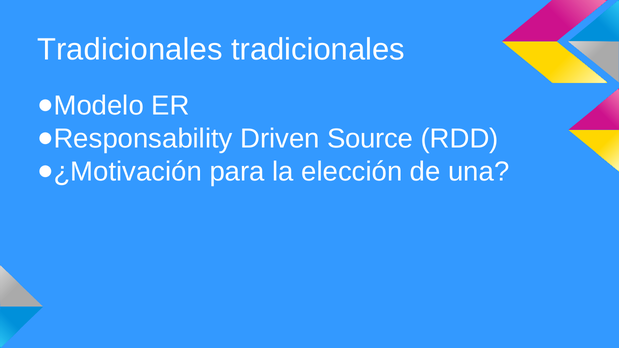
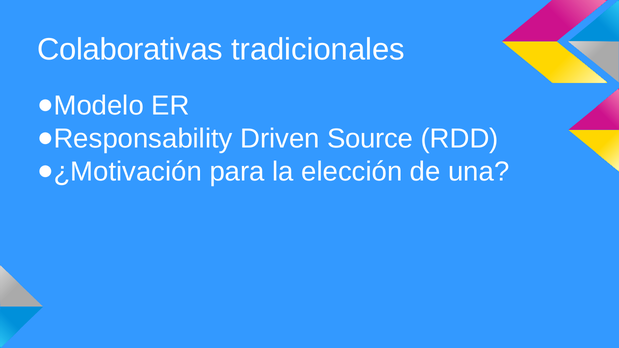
Tradicionales: Tradicionales -> Colaborativas (130, 49)
